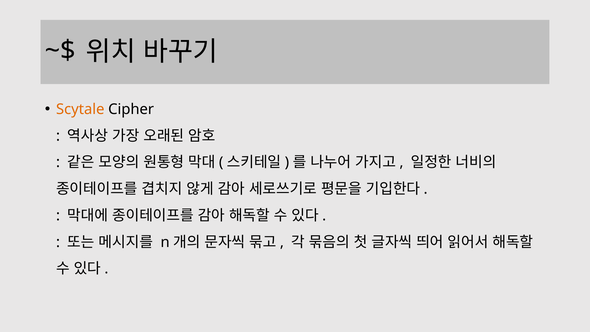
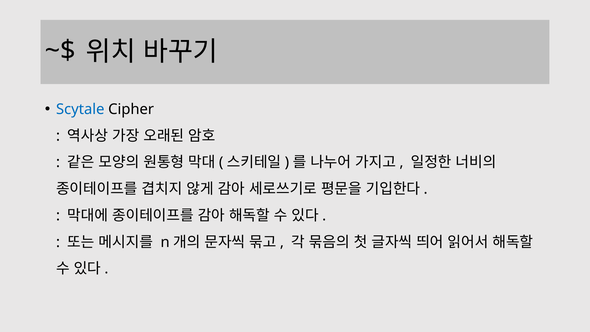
Scytale colour: orange -> blue (80, 109)
